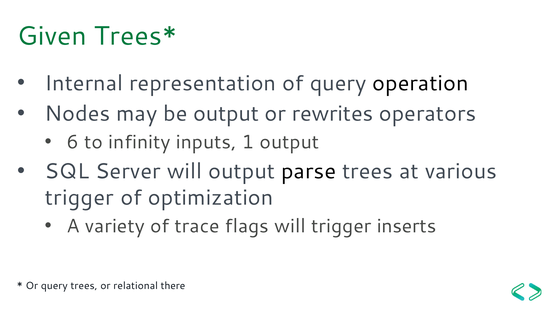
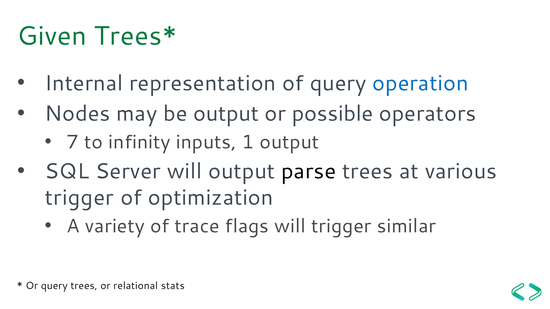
operation colour: black -> blue (420, 83)
rewrites: rewrites -> possible (333, 114)
6: 6 -> 7 (73, 142)
inserts: inserts -> similar (406, 226)
there: there -> stats (173, 286)
